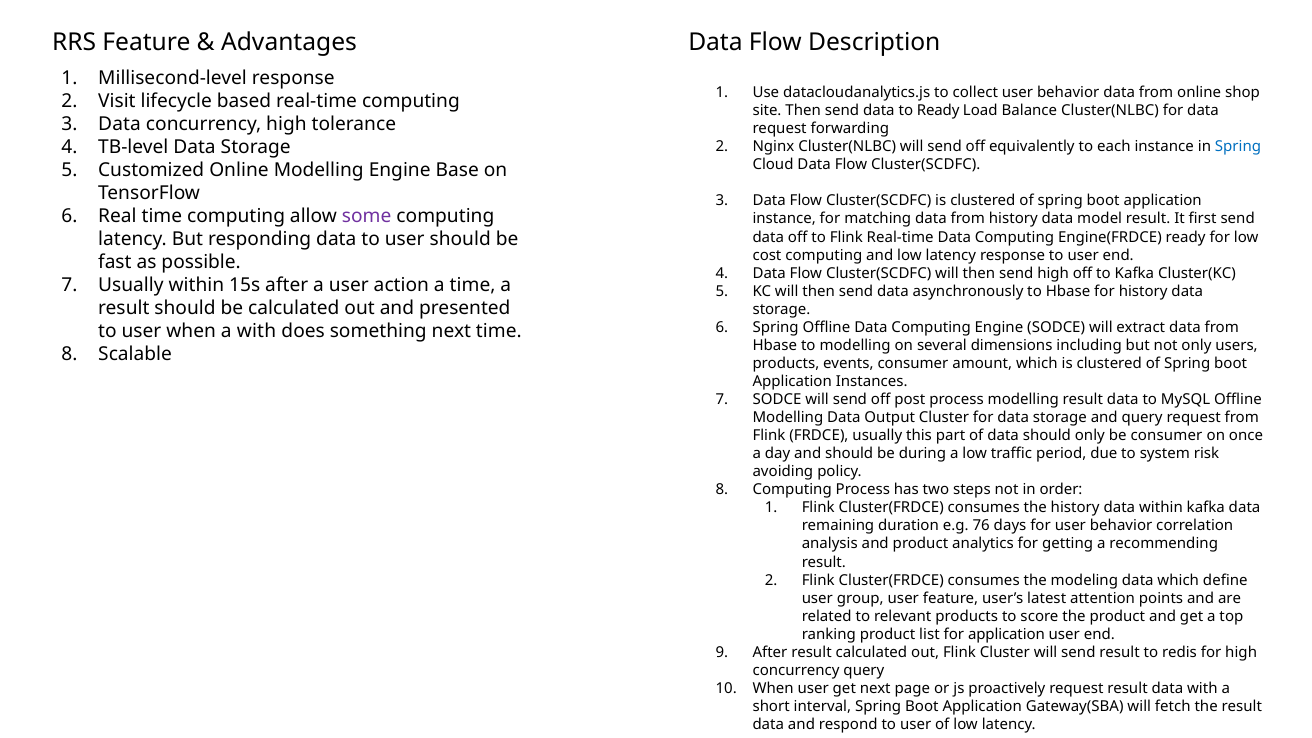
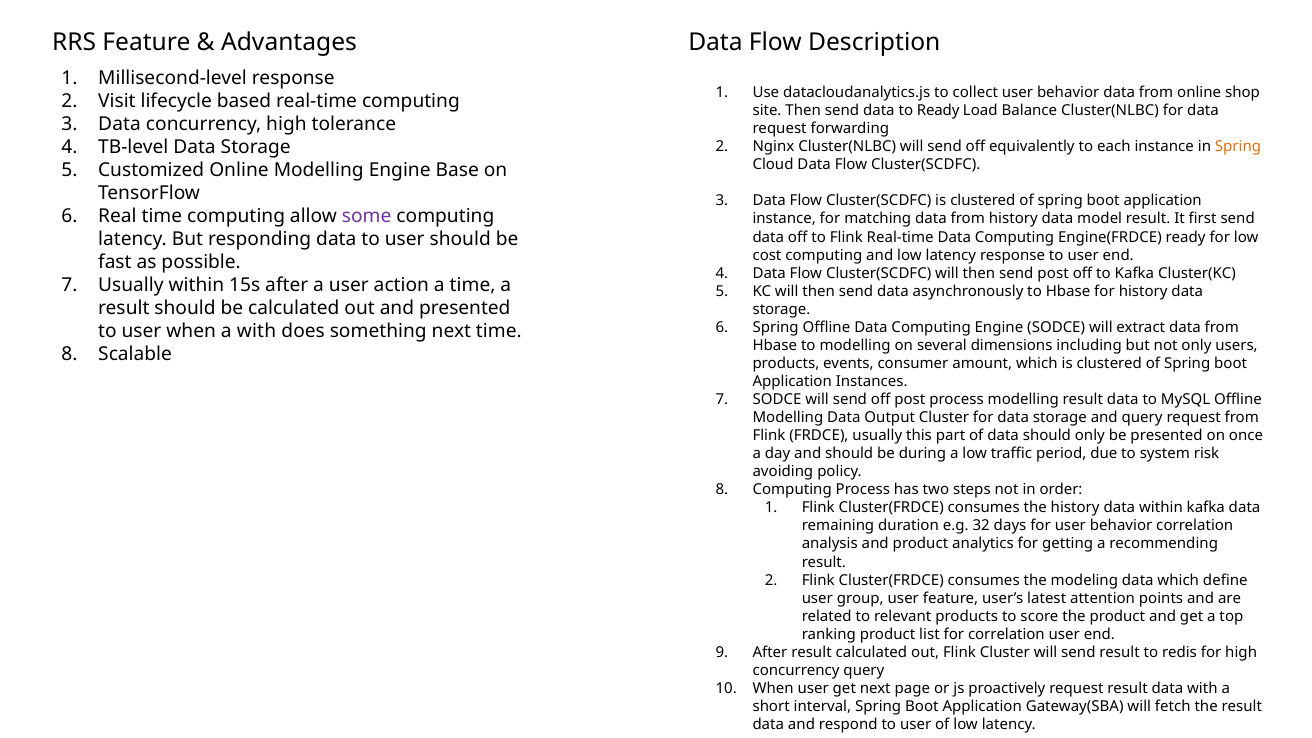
Spring colour: blue -> orange (1238, 147)
send high: high -> post (1053, 273)
be consumer: consumer -> presented (1167, 436)
76: 76 -> 32 (981, 526)
for application: application -> correlation (1006, 634)
